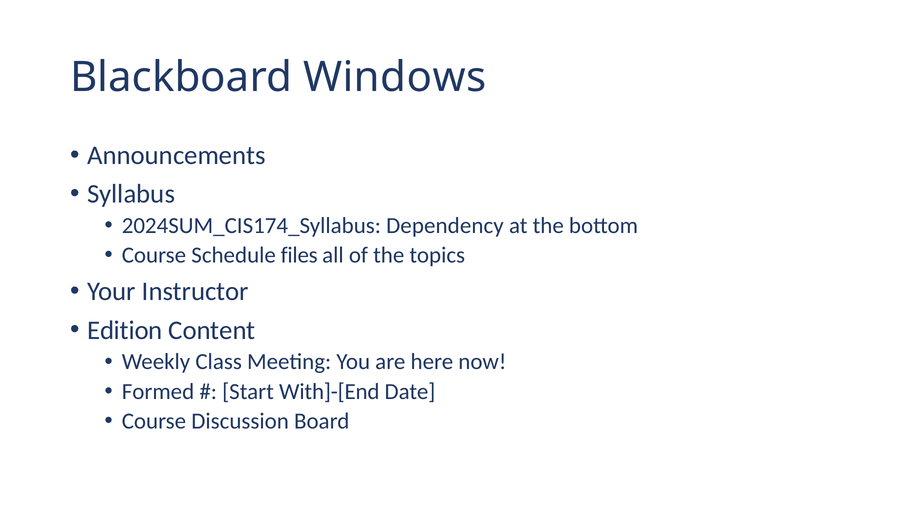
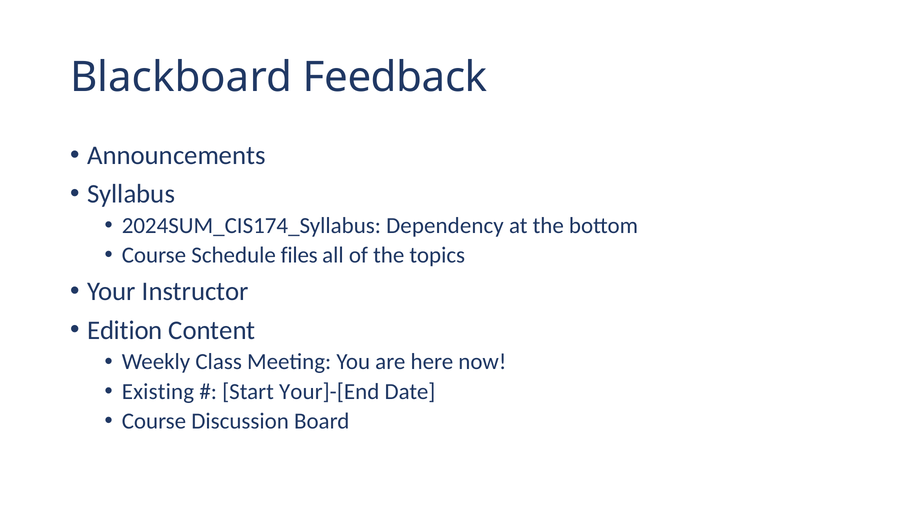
Windows: Windows -> Feedback (395, 77)
Formed: Formed -> Existing (158, 391)
With]-[End: With]-[End -> Your]-[End (329, 391)
